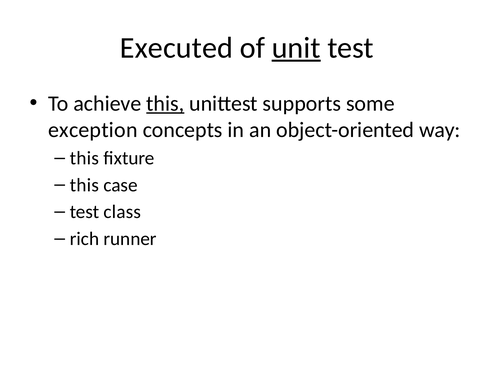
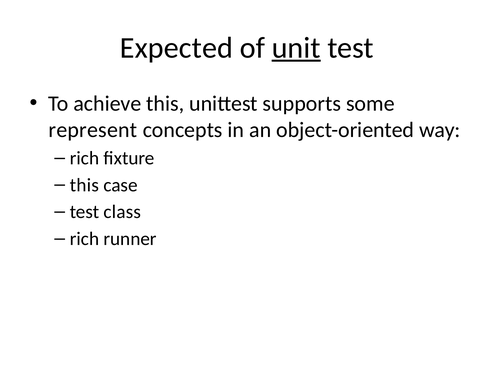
Executed: Executed -> Expected (176, 48)
this underline: present -> none (165, 104)
exception: exception -> represent (93, 130)
this: this -> rich (84, 158)
